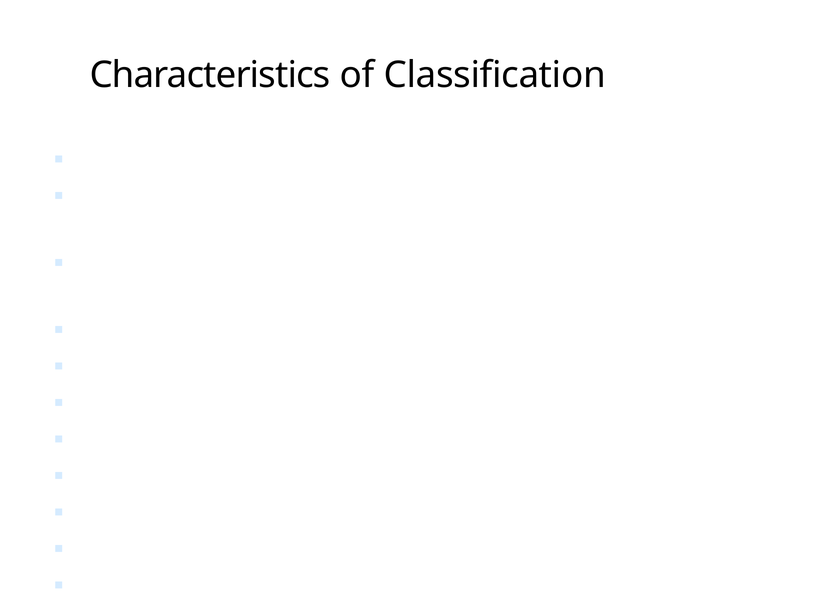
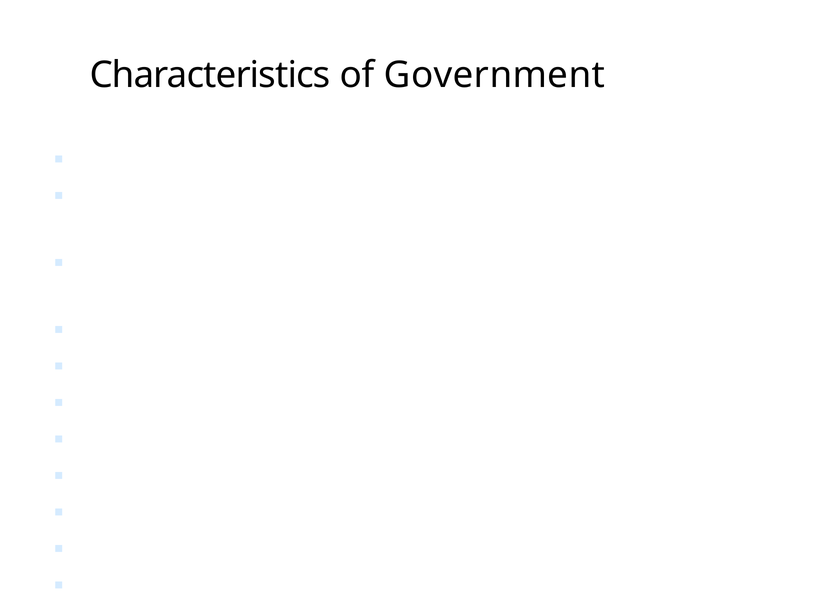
Classification: Classification -> Government (494, 75)
